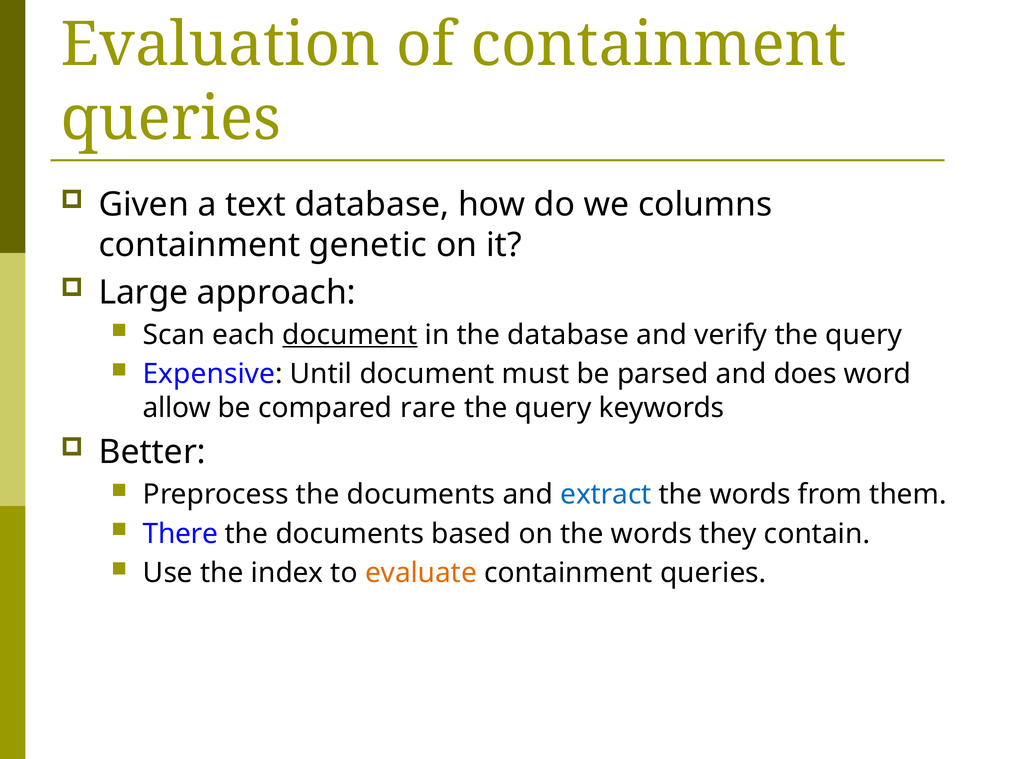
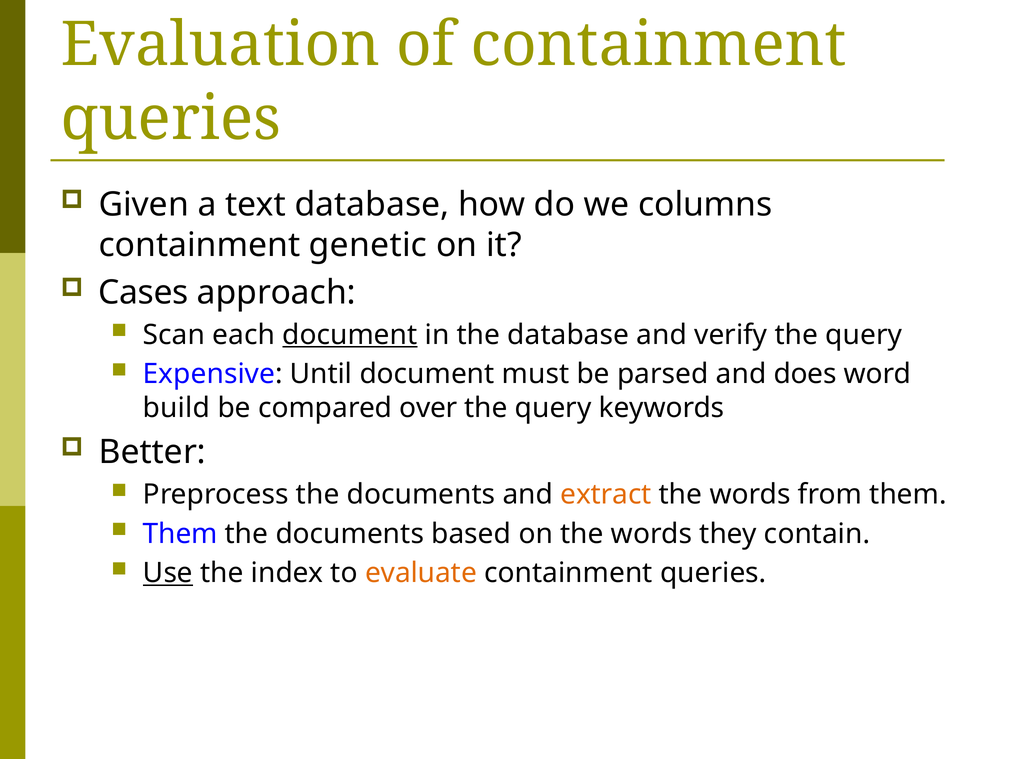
Large: Large -> Cases (144, 292)
allow: allow -> build (177, 408)
rare: rare -> over (428, 408)
extract colour: blue -> orange (606, 494)
There: There -> Them (180, 534)
Use underline: none -> present (168, 573)
